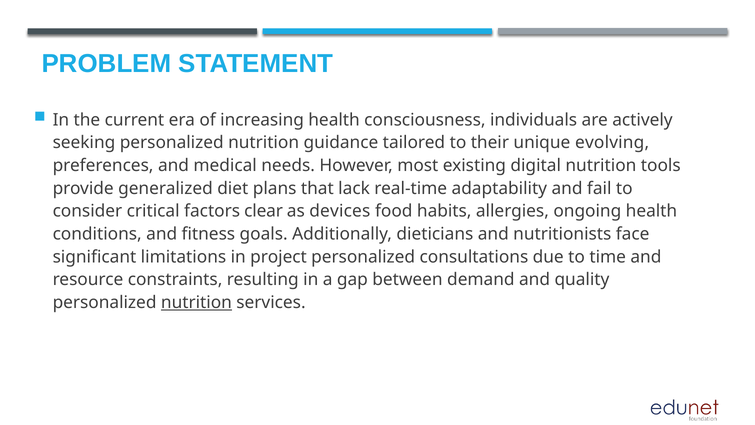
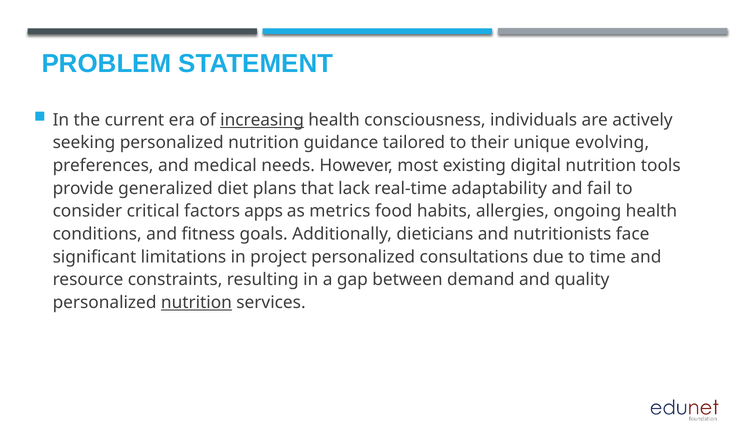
increasing underline: none -> present (262, 120)
clear: clear -> apps (264, 211)
devices: devices -> metrics (340, 211)
